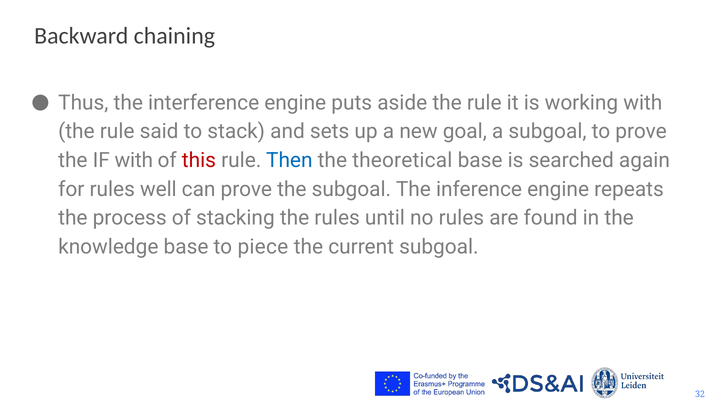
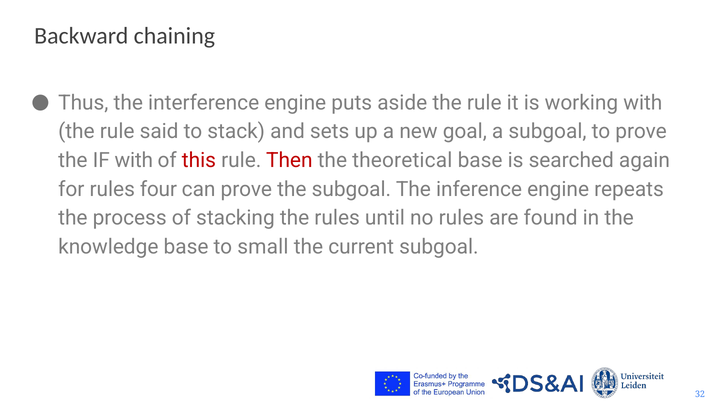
Then colour: blue -> red (289, 160)
well: well -> four (158, 189)
piece: piece -> small (263, 247)
